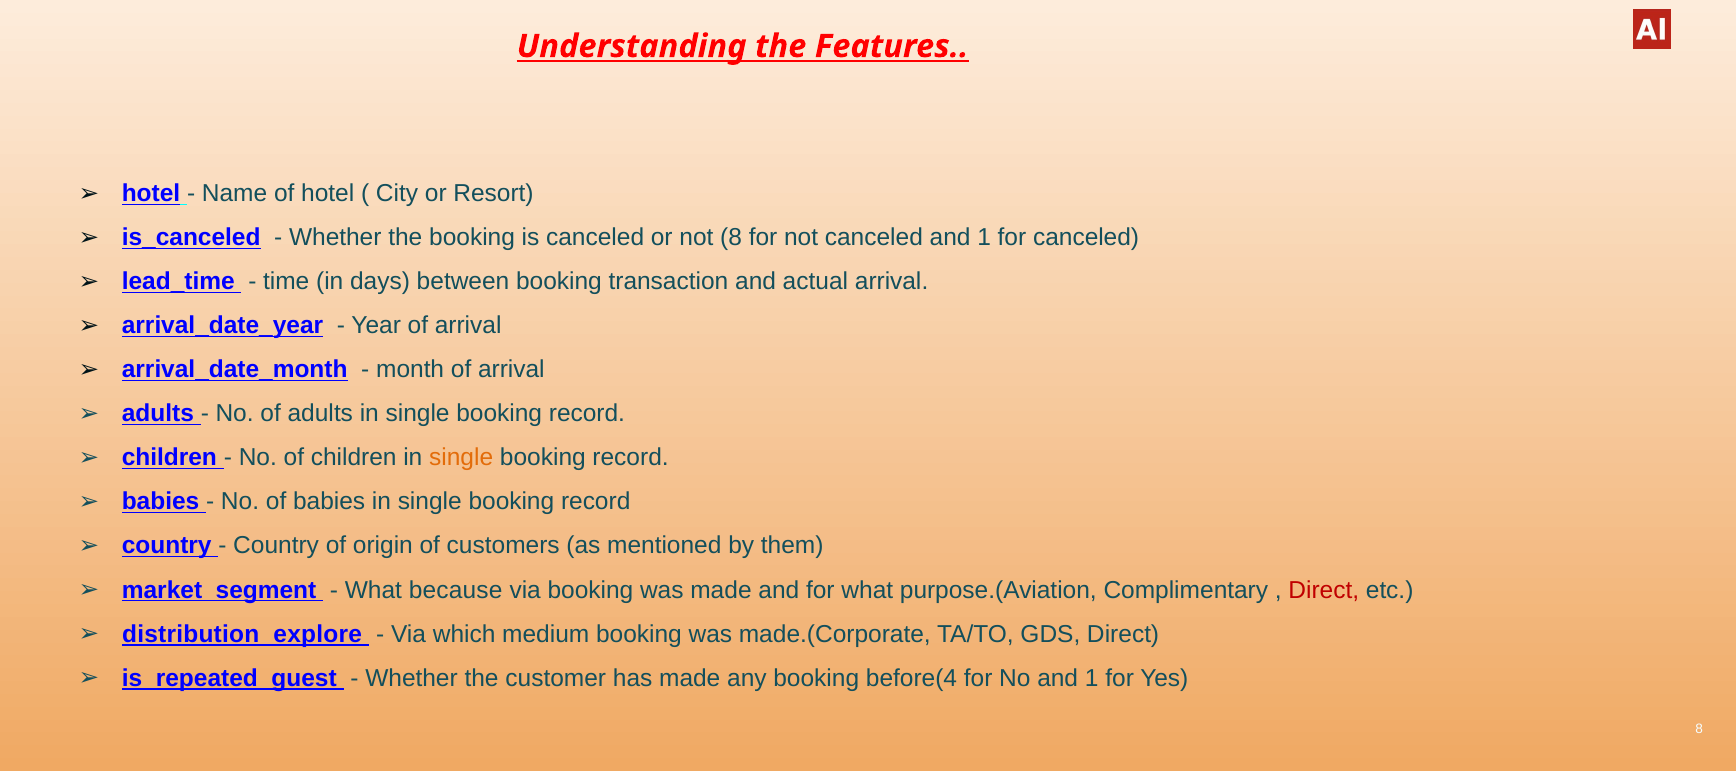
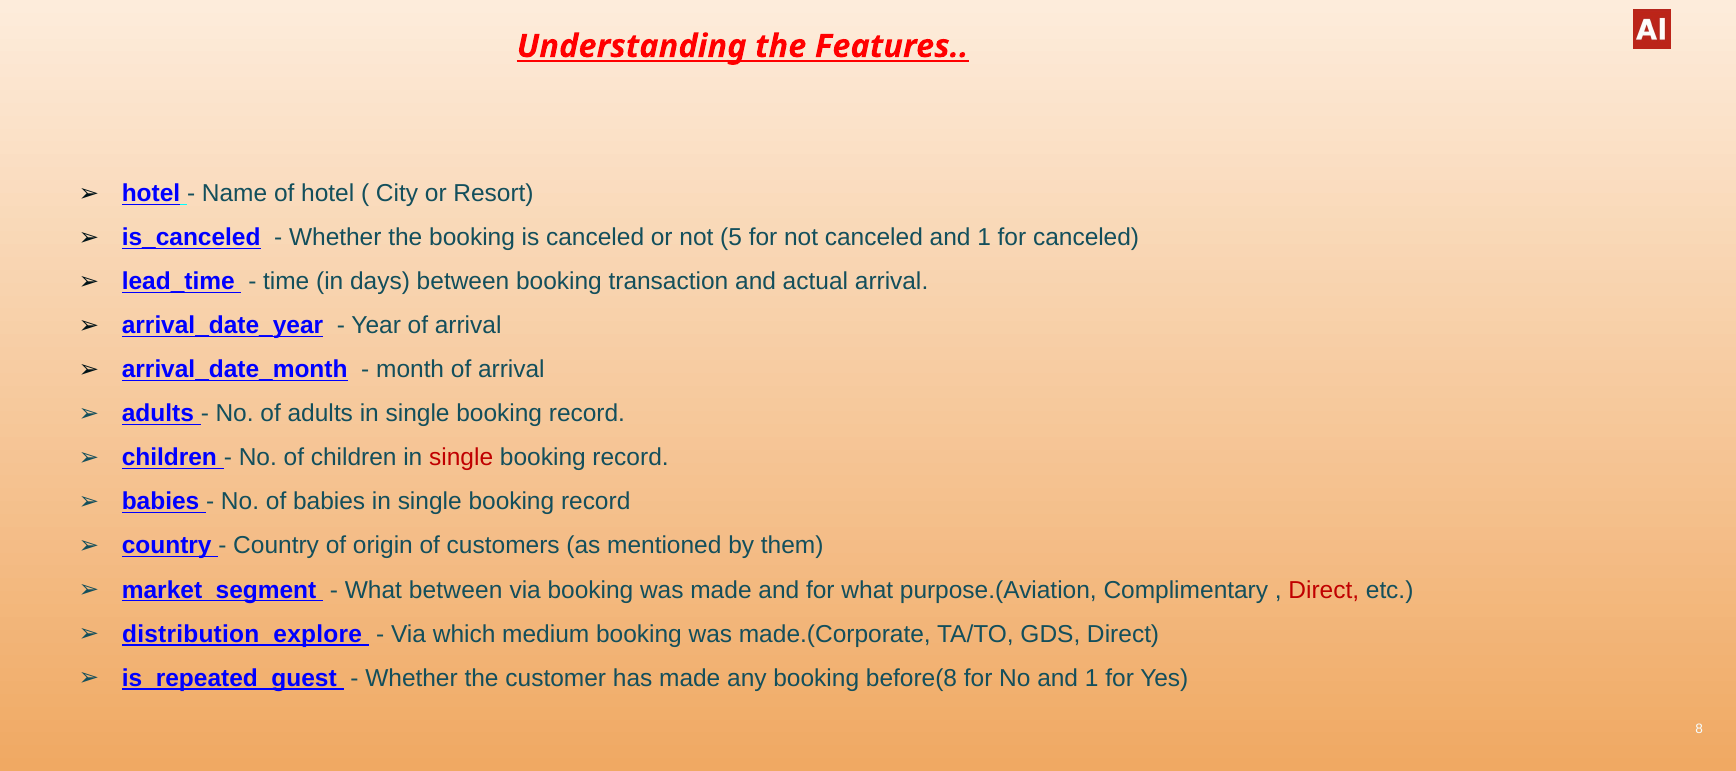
not 8: 8 -> 5 (731, 238)
single colour: orange -> red (461, 458)
What because: because -> between (456, 590)
before(4: before(4 -> before(8 (911, 679)
